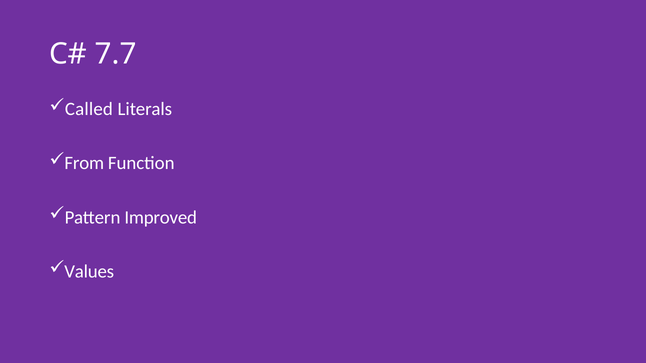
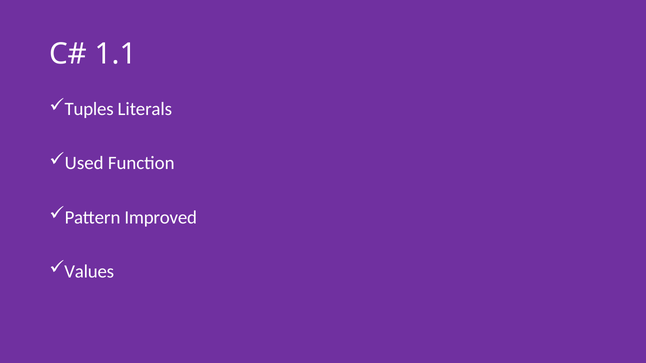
7.7: 7.7 -> 1.1 (116, 54)
Called: Called -> Tuples (89, 109)
From: From -> Used (84, 163)
